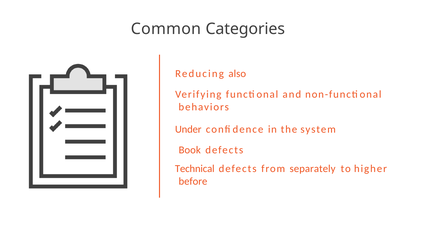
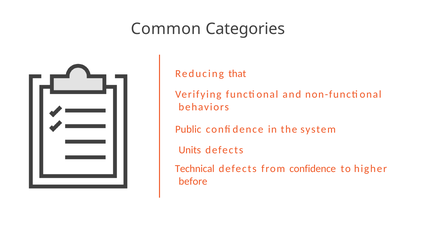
also: also -> that (237, 74)
Under: Under -> Public (188, 130)
Book: Book -> Units (190, 150)
from separately: separately -> confidence (313, 169)
